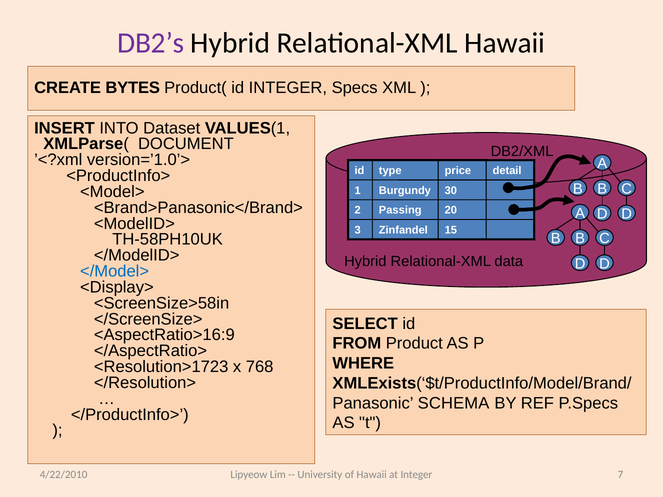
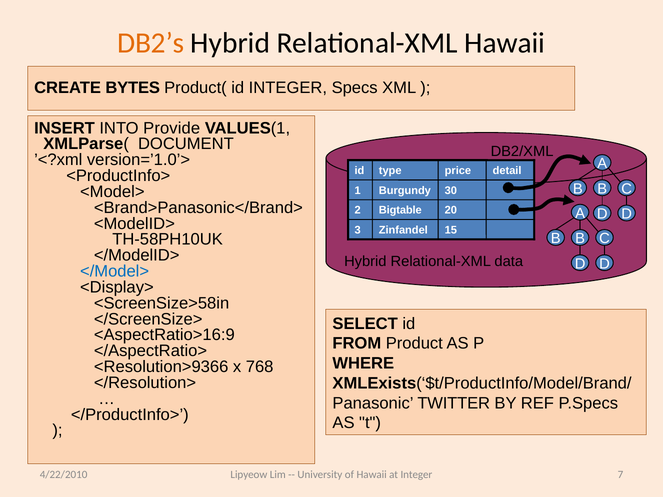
DB2’s colour: purple -> orange (151, 43)
Dataset: Dataset -> Provide (172, 128)
Passing: Passing -> Bigtable (400, 210)
<Resolution>1723: <Resolution>1723 -> <Resolution>9366 (161, 367)
SCHEMA: SCHEMA -> TWITTER (454, 403)
